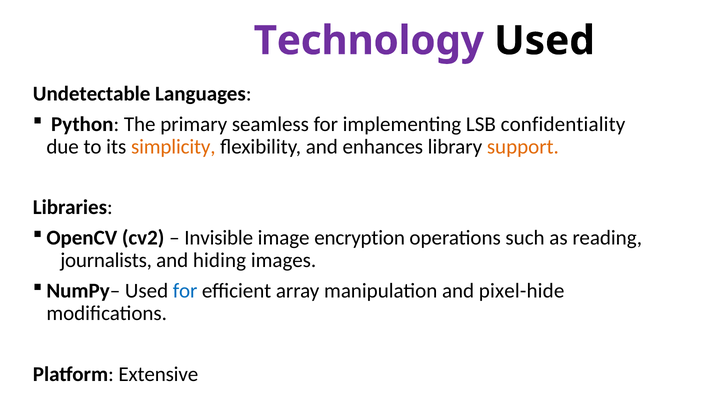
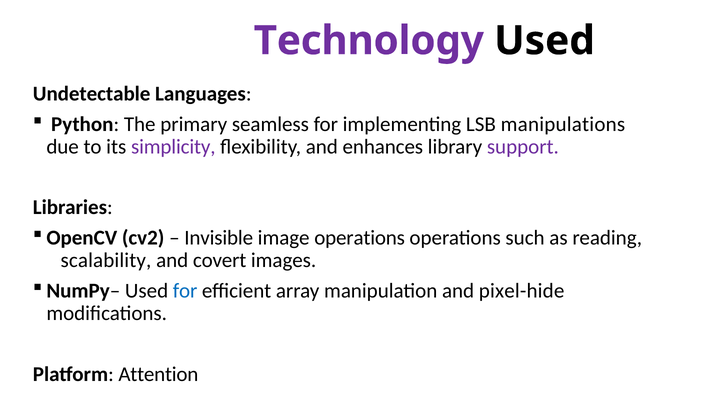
confidentiality: confidentiality -> manipulations (563, 124)
simplicity colour: orange -> purple (173, 147)
support colour: orange -> purple (523, 147)
image encryption: encryption -> operations (360, 238)
journalists: journalists -> scalability (106, 260)
hiding: hiding -> covert (220, 260)
Extensive: Extensive -> Attention (158, 374)
